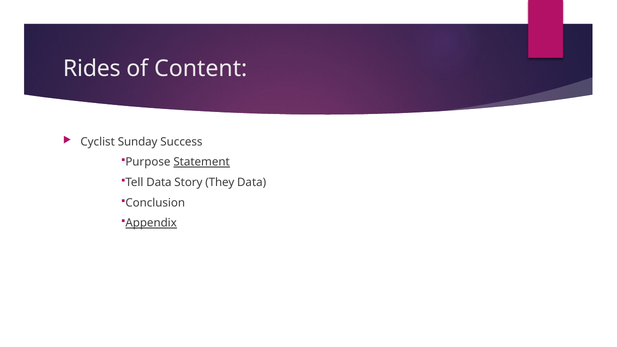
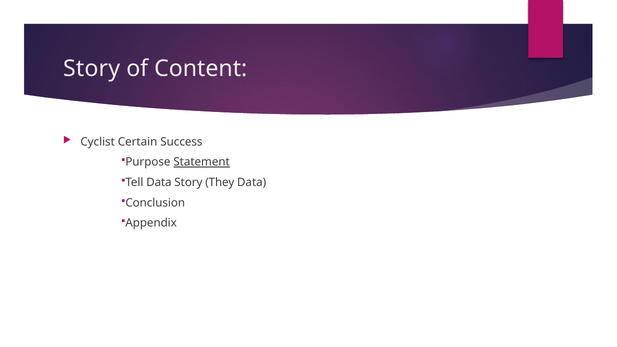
Rides: Rides -> Story (92, 69)
Sunday: Sunday -> Certain (138, 142)
Appendix underline: present -> none (151, 223)
